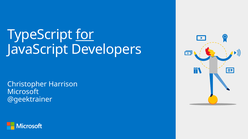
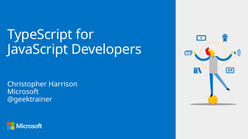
for underline: present -> none (85, 35)
